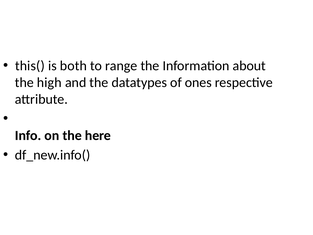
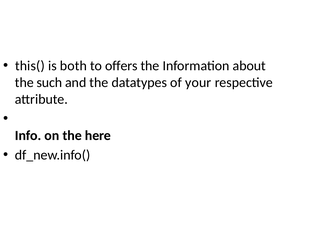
range: range -> offers (121, 66)
high: high -> such (49, 82)
ones: ones -> your (198, 82)
